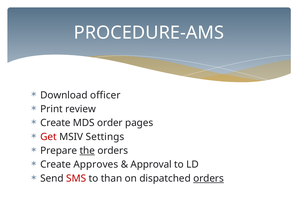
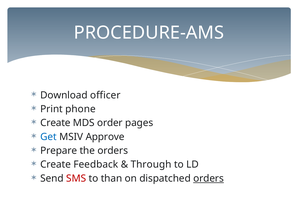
review: review -> phone (80, 109)
Get colour: red -> blue (49, 137)
Settings: Settings -> Approve (105, 137)
the underline: present -> none (87, 151)
Approves: Approves -> Feedback (96, 165)
Approval: Approval -> Through (151, 165)
